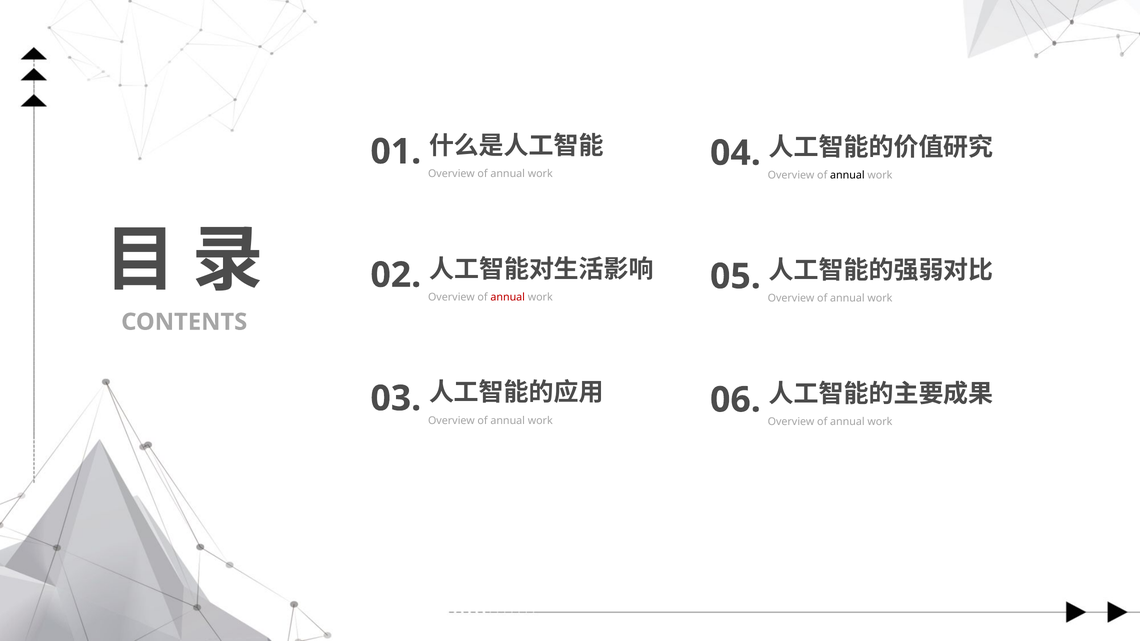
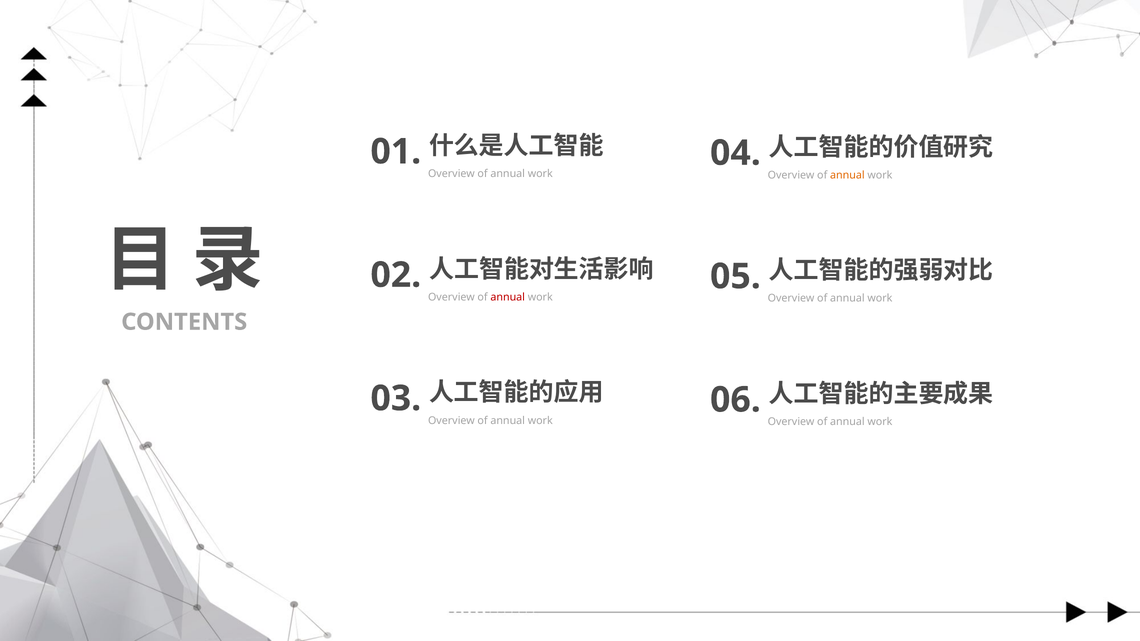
annual colour: black -> orange (847, 175)
